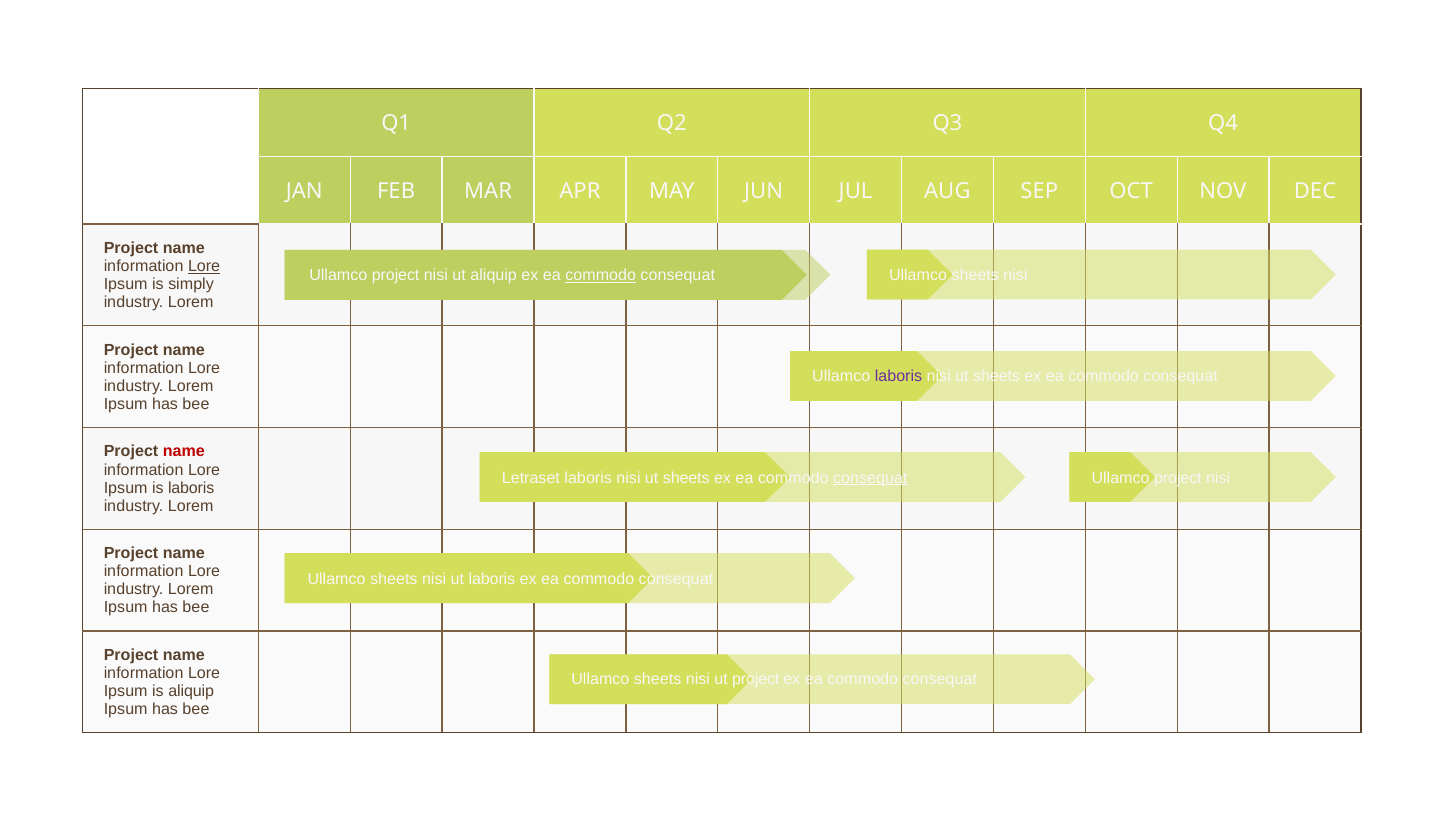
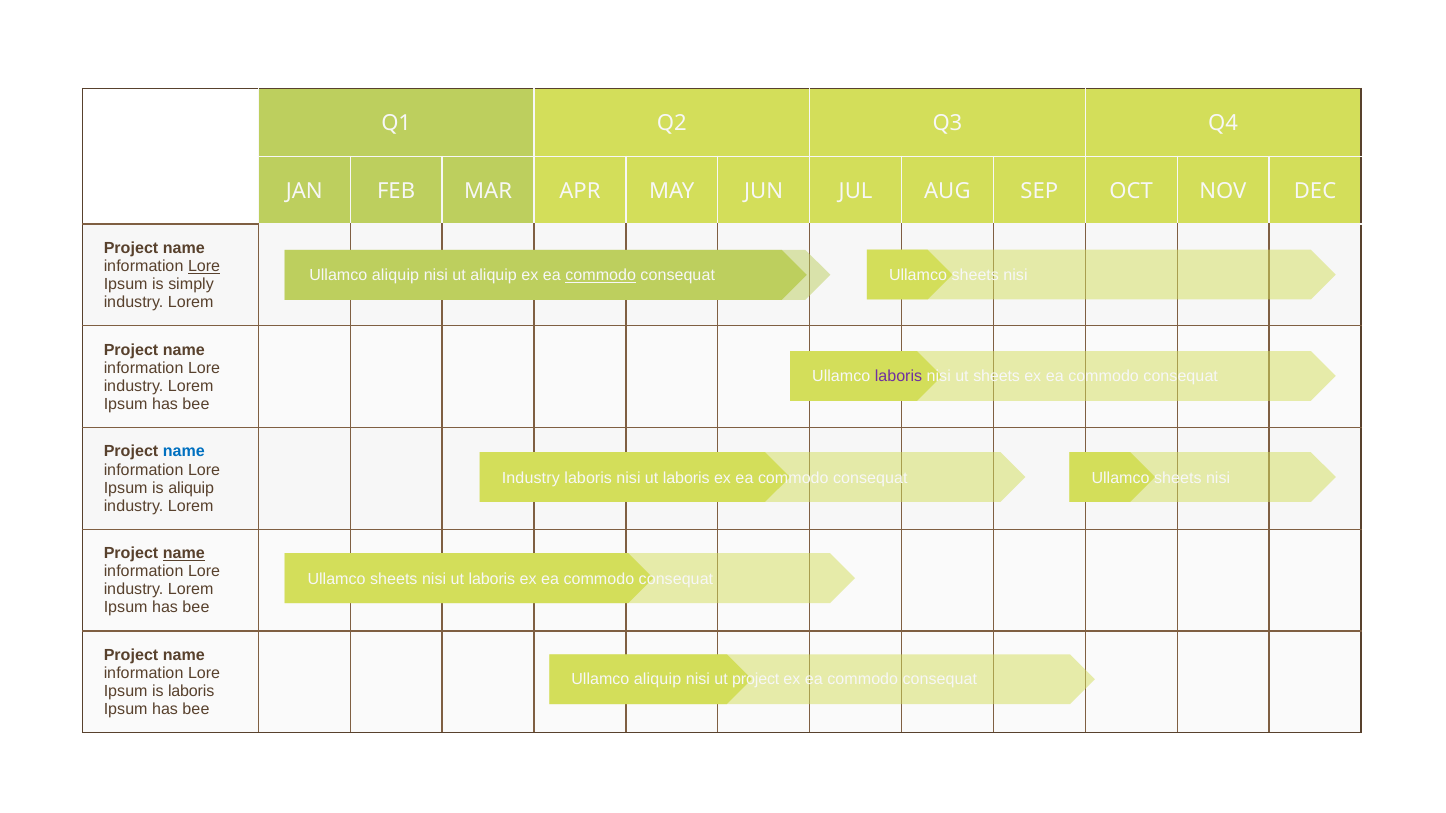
project: project -> aliquip (396, 275)
name colour: red -> blue (184, 452)
Letraset: Letraset -> Industry (531, 478)
sheets: sheets -> laboris (686, 478)
consequat underline: present -> none (870, 478)
project: project -> sheets (1178, 478)
is laboris: laboris -> aliquip (191, 488)
name underline: none -> present (184, 554)
sheets: sheets -> aliquip (658, 680)
is aliquip: aliquip -> laboris (191, 692)
